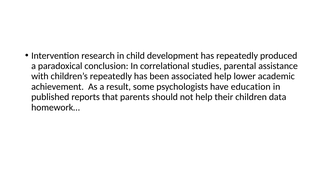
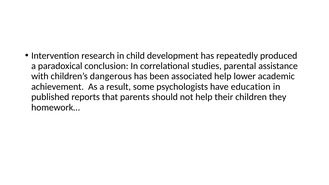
children’s repeatedly: repeatedly -> dangerous (111, 76)
data: data -> they (278, 97)
